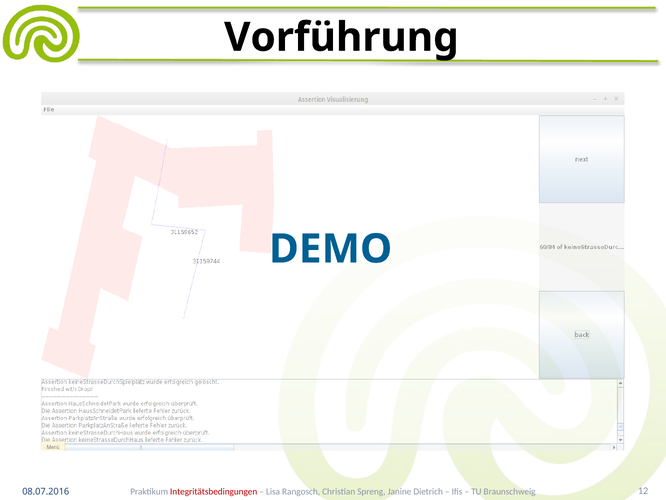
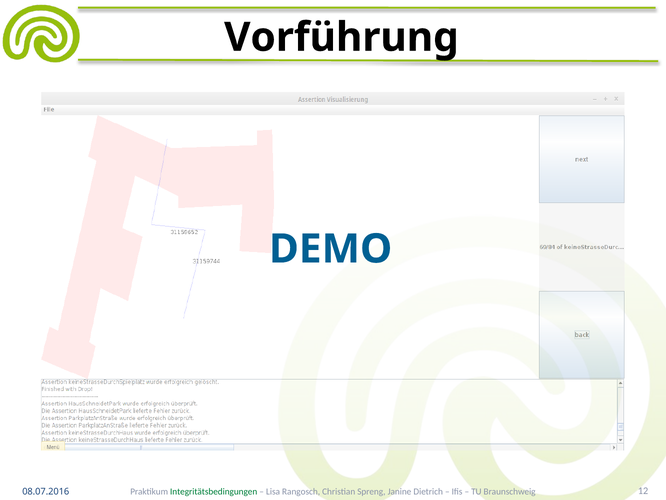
Integritätsbedingungen colour: red -> green (214, 491)
